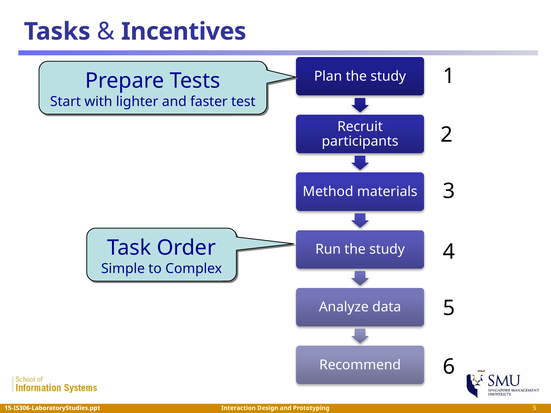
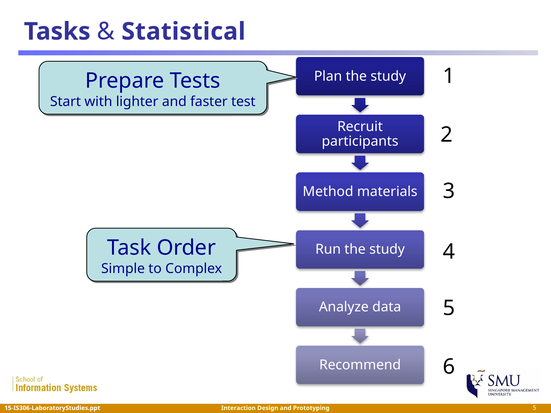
Incentives: Incentives -> Statistical (183, 32)
